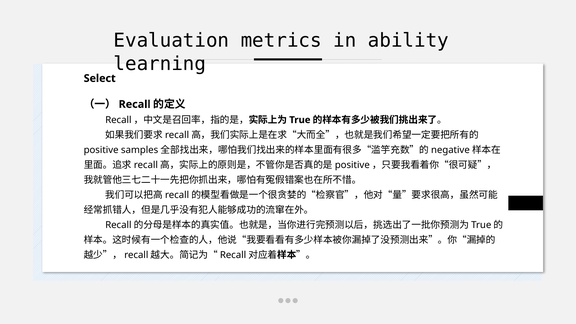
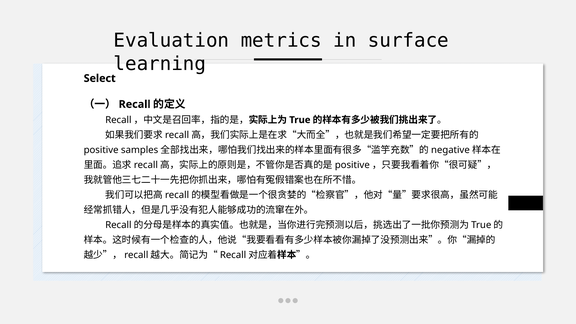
ability: ability -> surface (408, 41)
